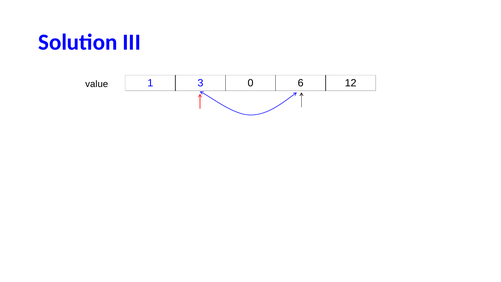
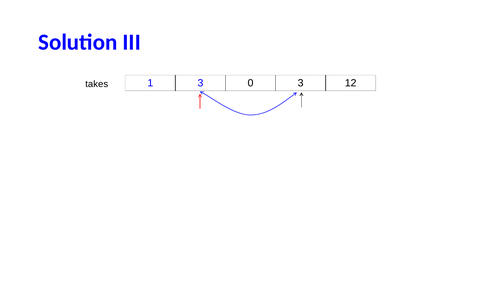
0 6: 6 -> 3 (301, 83)
value: value -> takes (97, 84)
